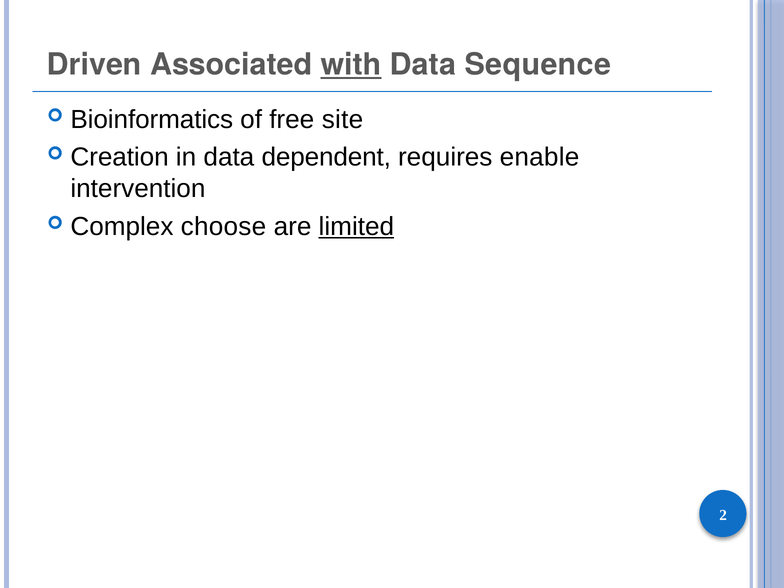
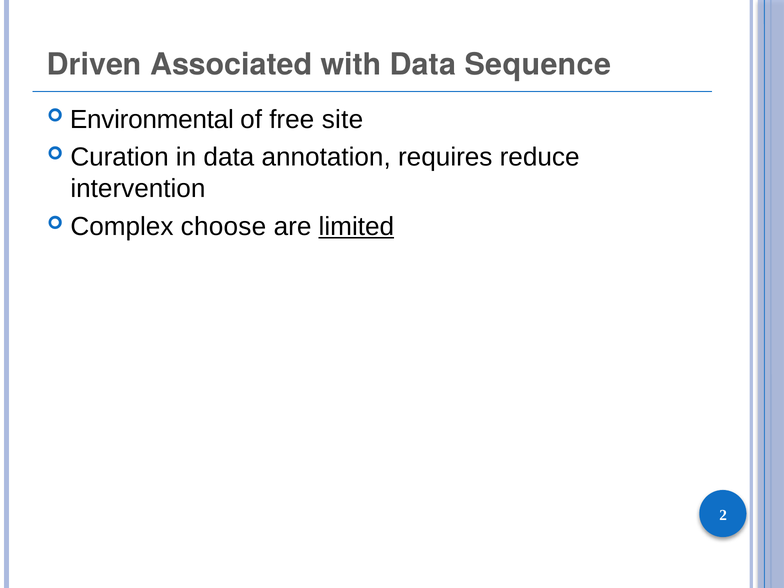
with underline: present -> none (351, 65)
Bioinformatics: Bioinformatics -> Environmental (152, 119)
Creation: Creation -> Curation (120, 157)
dependent: dependent -> annotation (326, 157)
enable: enable -> reduce (540, 157)
